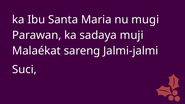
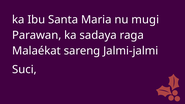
muji: muji -> raga (132, 35)
